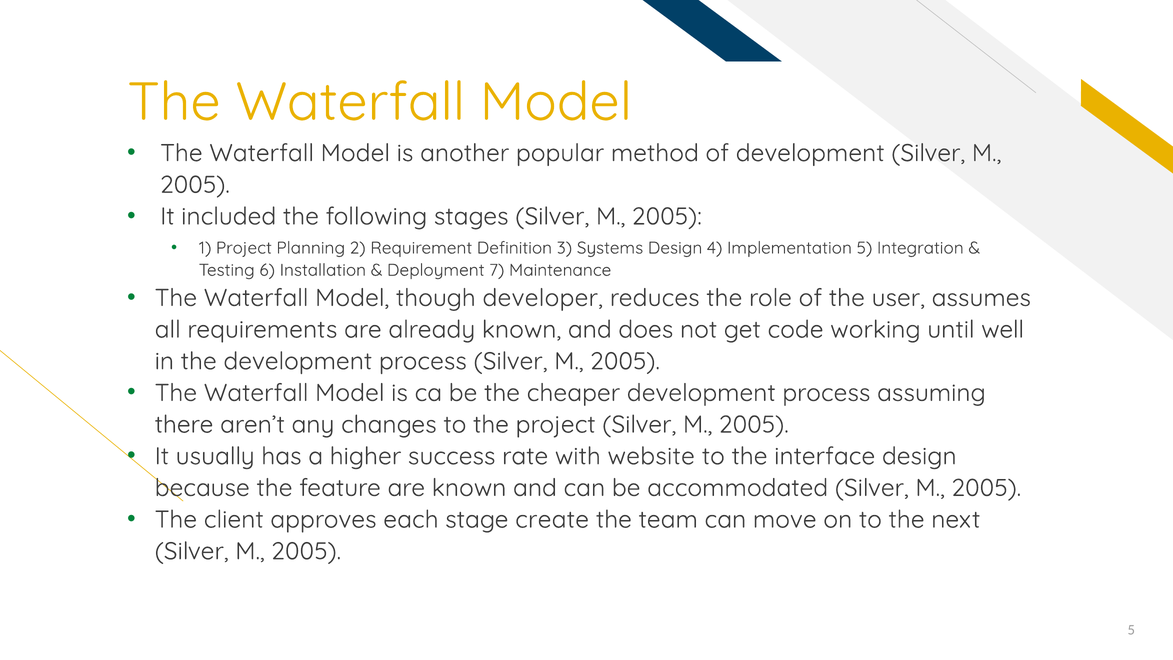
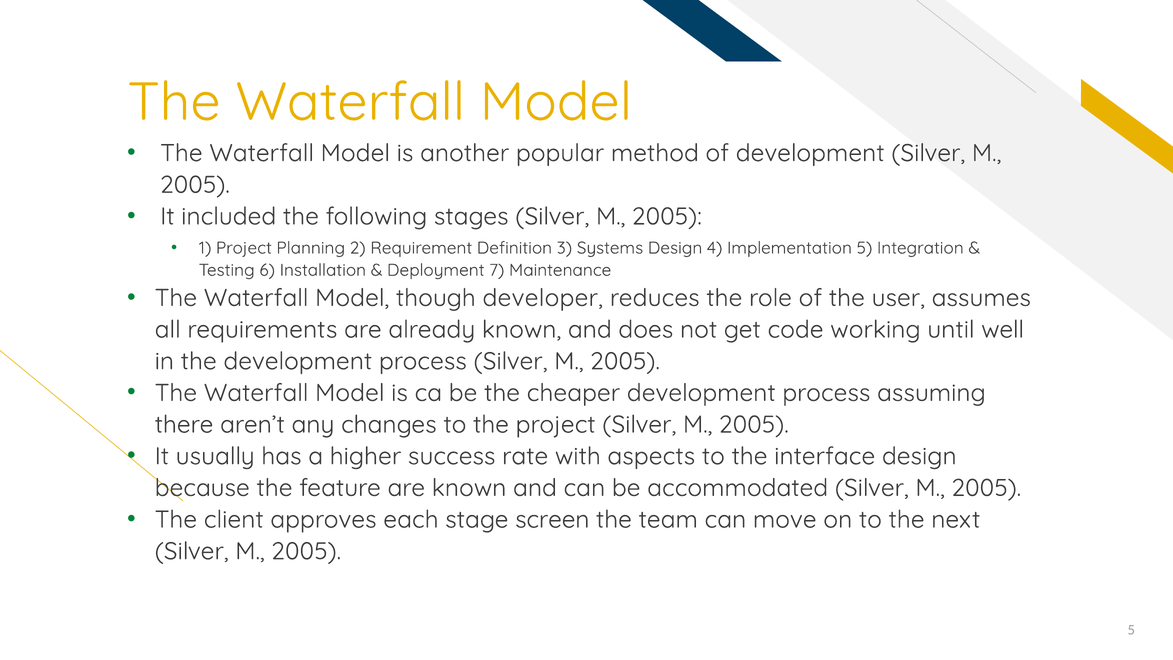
website: website -> aspects (651, 456)
create: create -> screen (552, 519)
